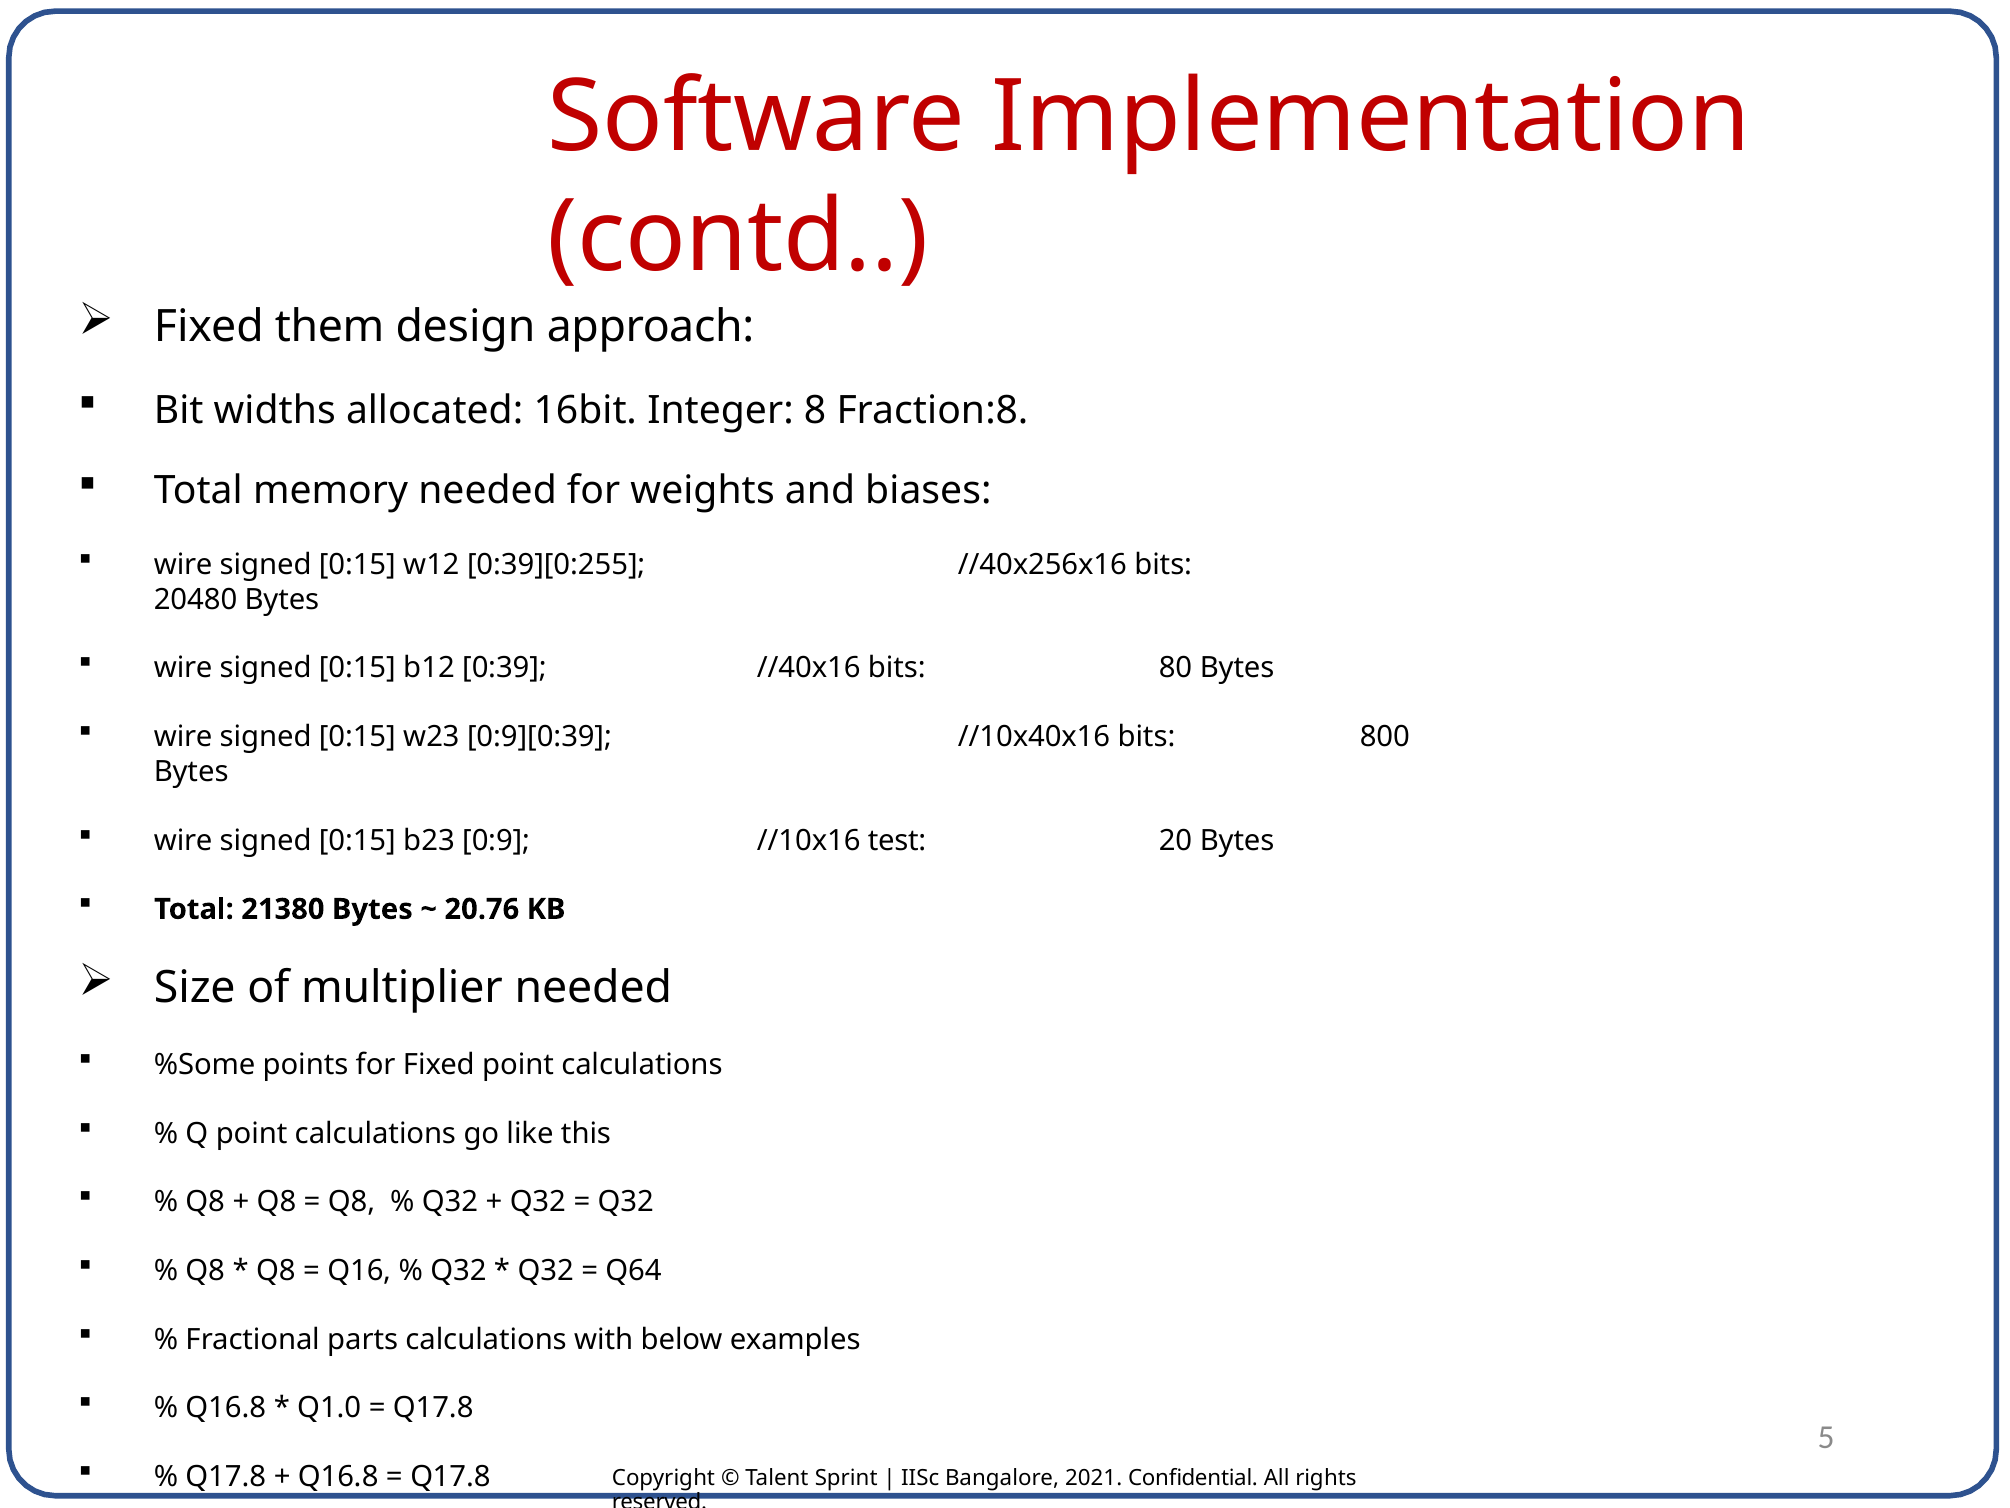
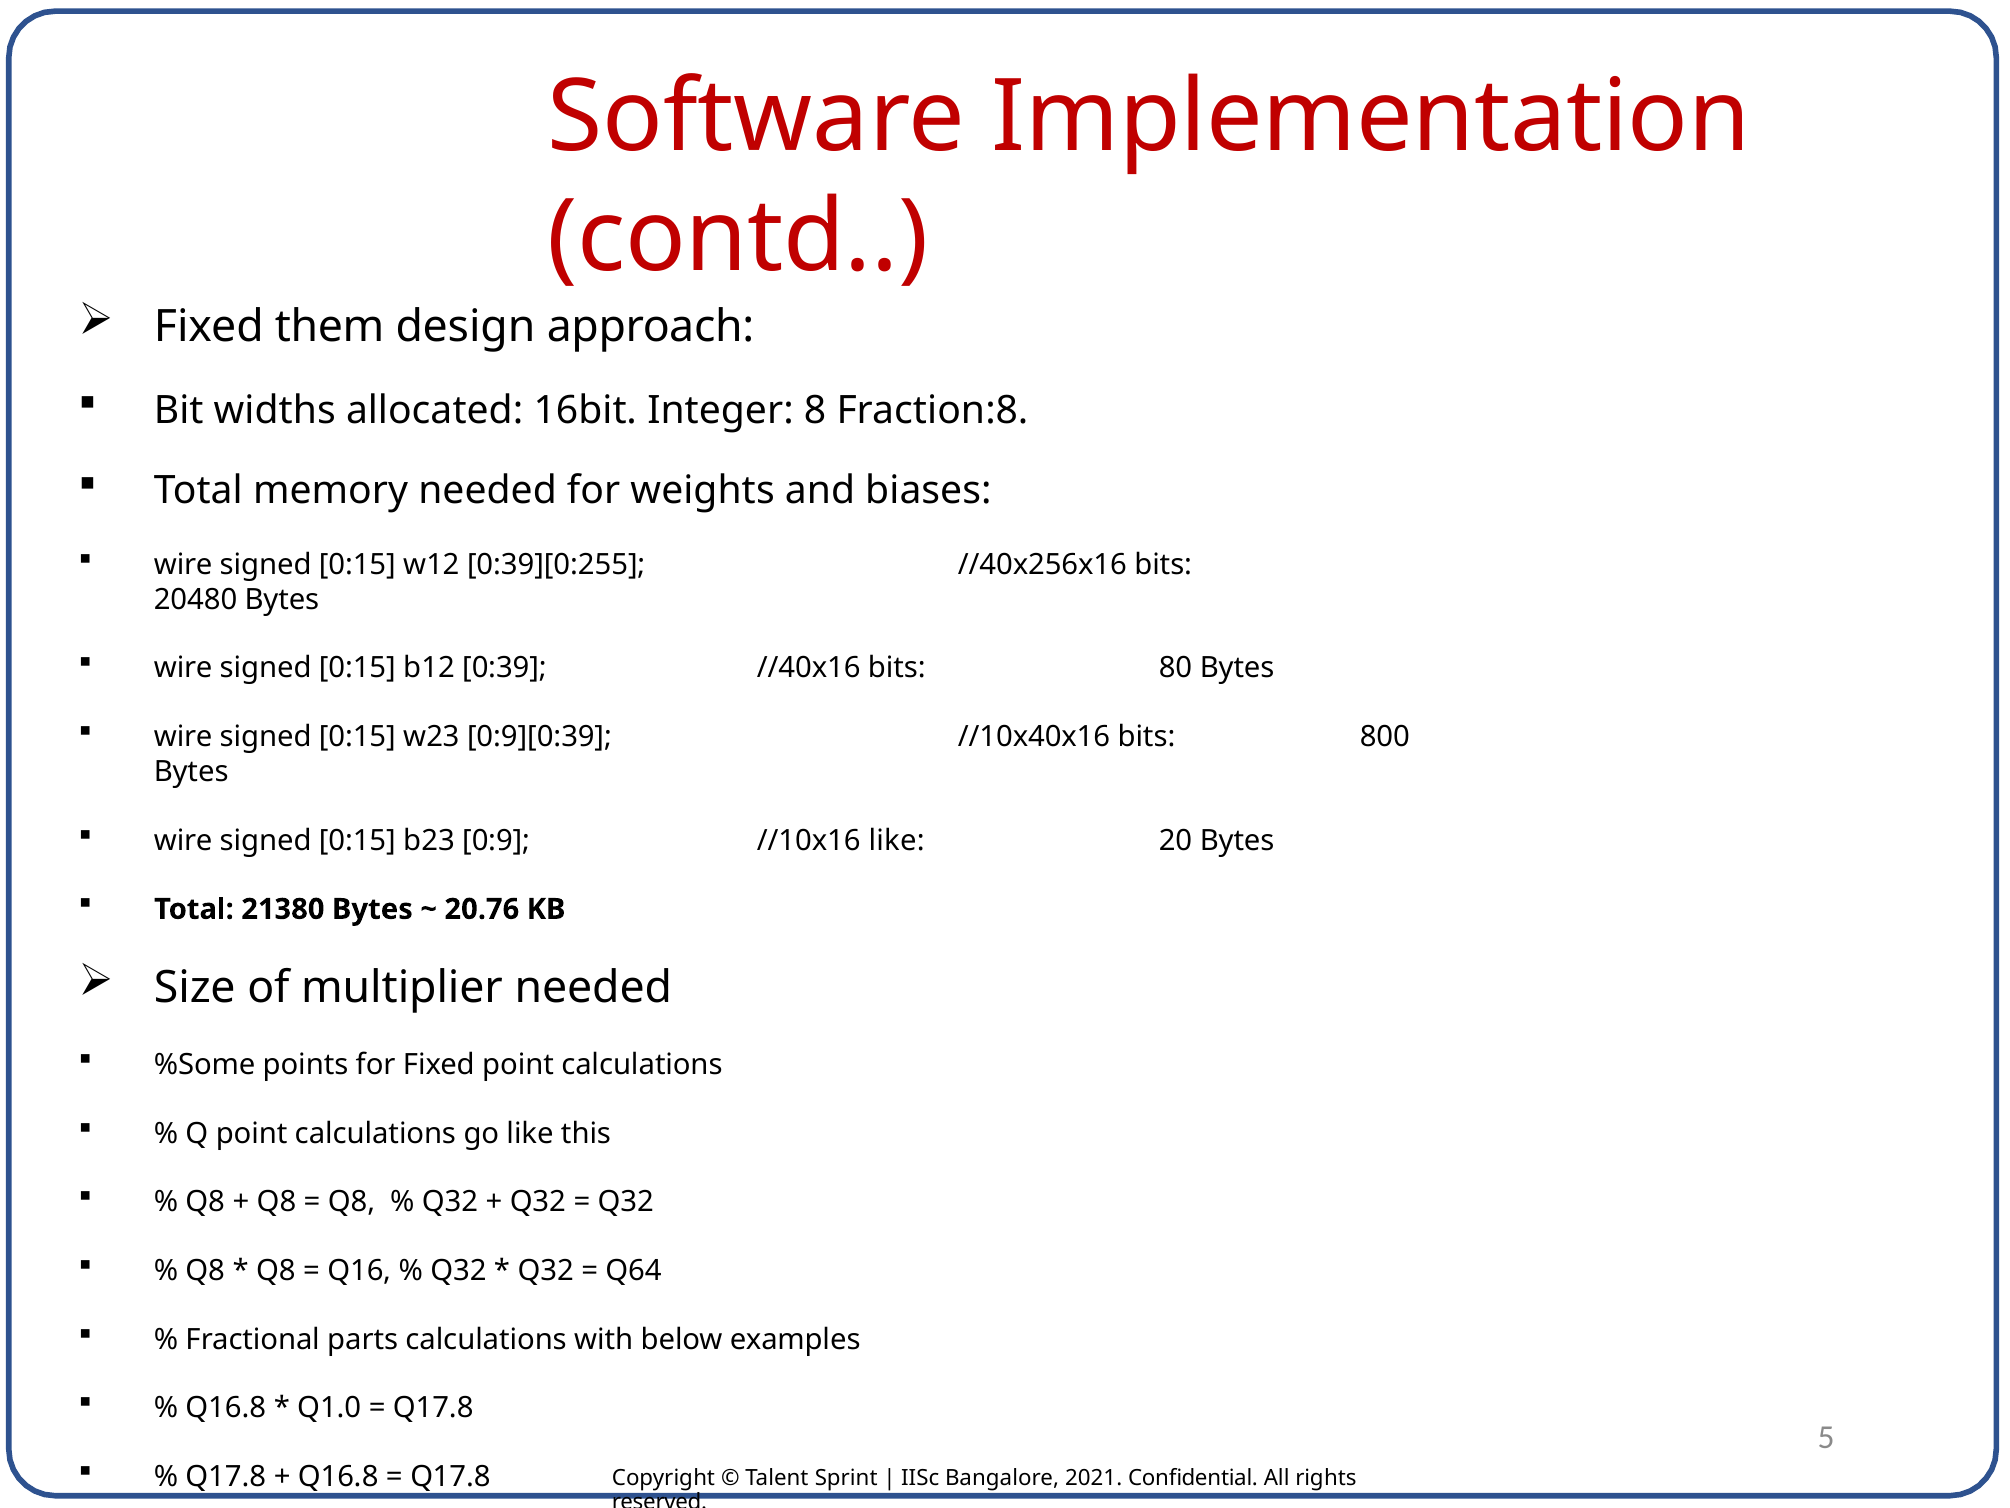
//10x16 test: test -> like (897, 840)
